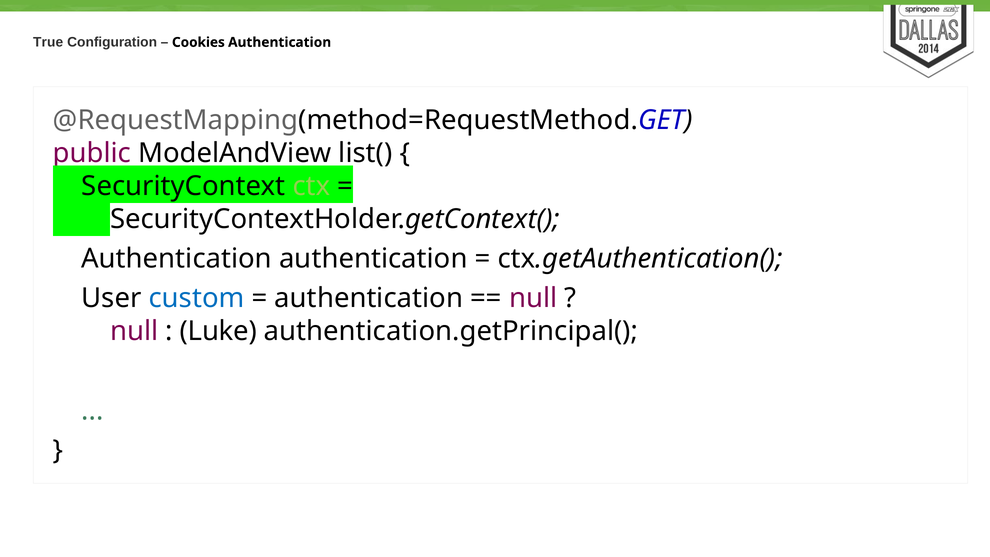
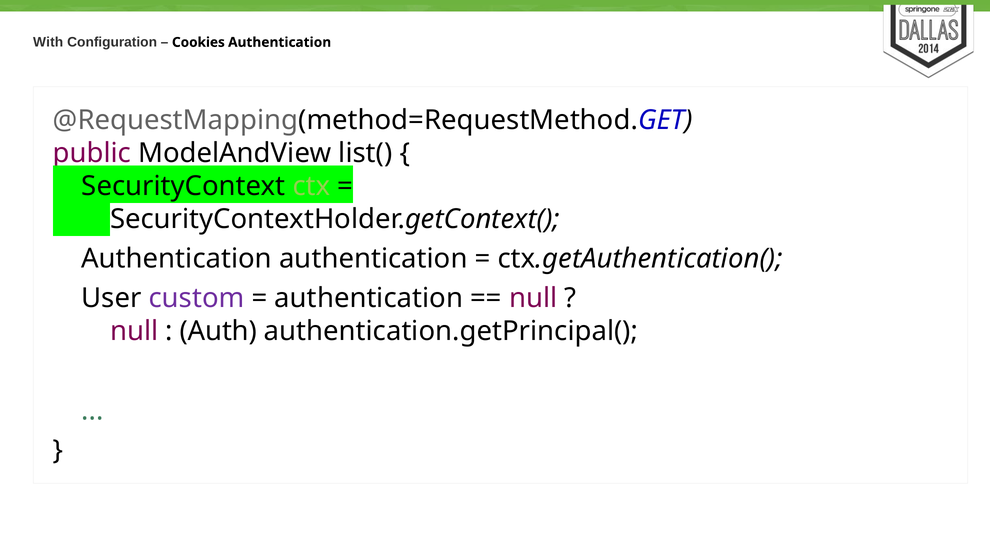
True: True -> With (48, 42)
custom colour: blue -> purple (197, 298)
Luke: Luke -> Auth (218, 331)
